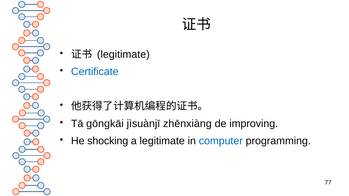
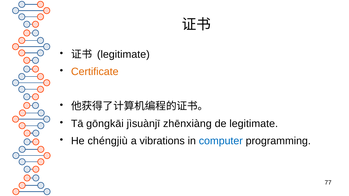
Certificate colour: blue -> orange (95, 72)
de improving: improving -> legitimate (254, 124)
shocking: shocking -> chéngjiù (108, 141)
a legitimate: legitimate -> vibrations (162, 141)
